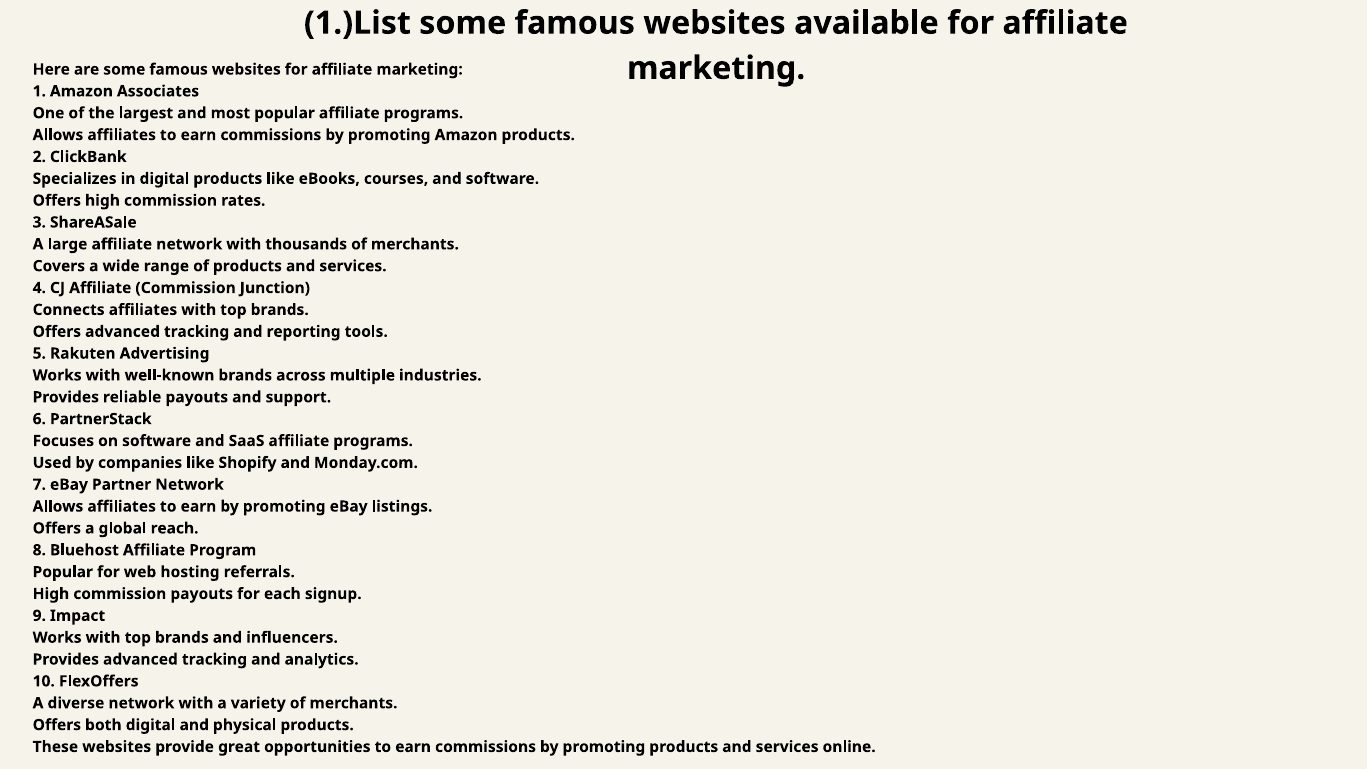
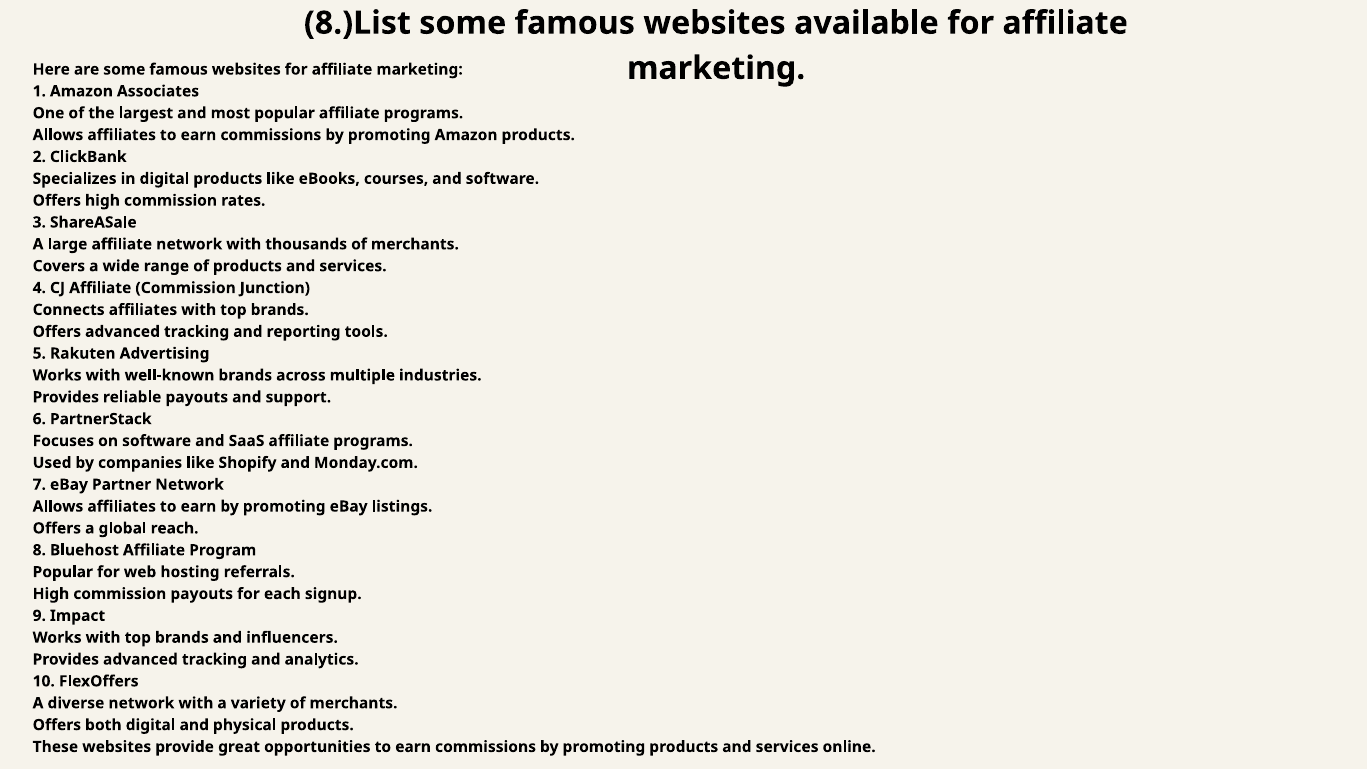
1.)List: 1.)List -> 8.)List (357, 23)
